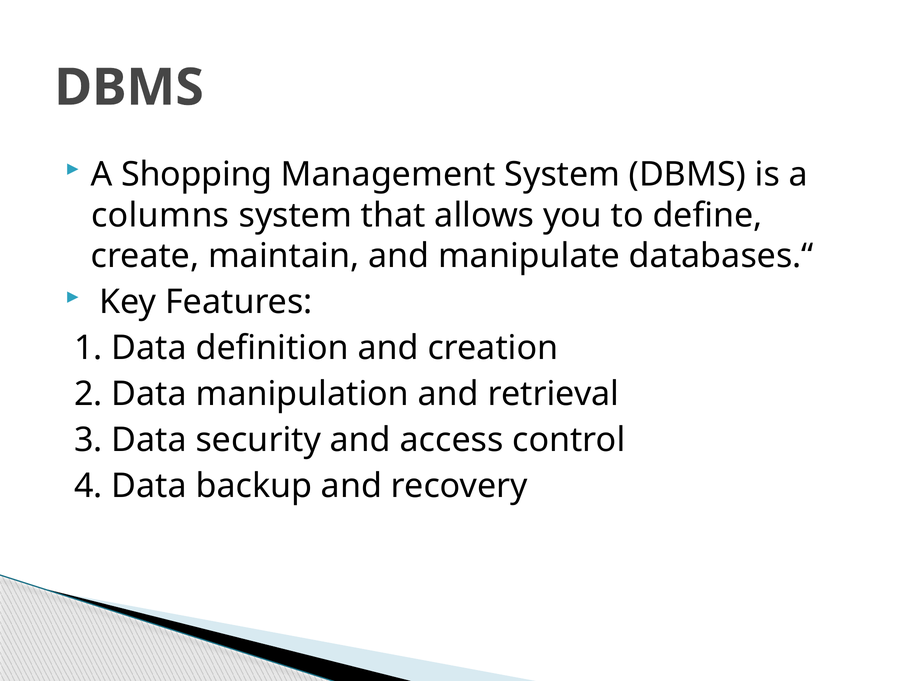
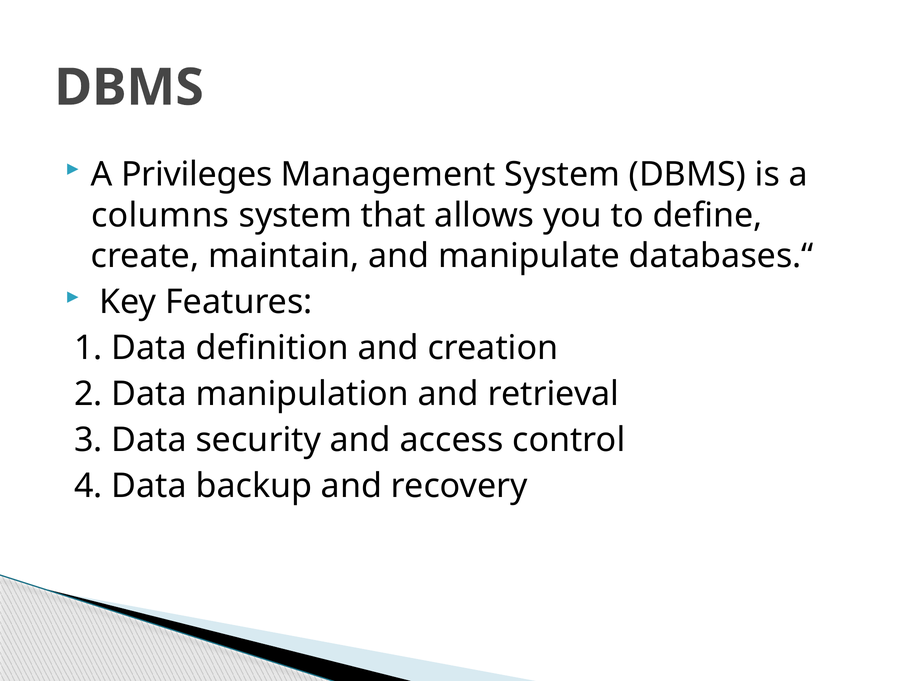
Shopping: Shopping -> Privileges (197, 174)
